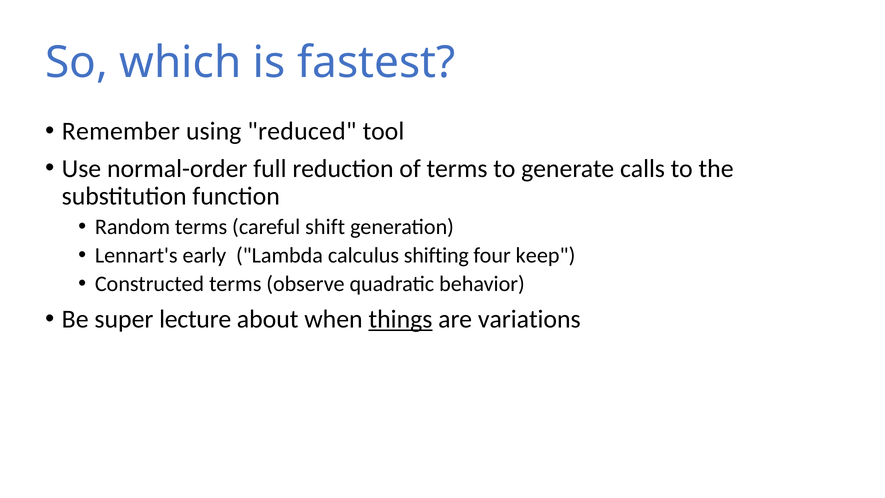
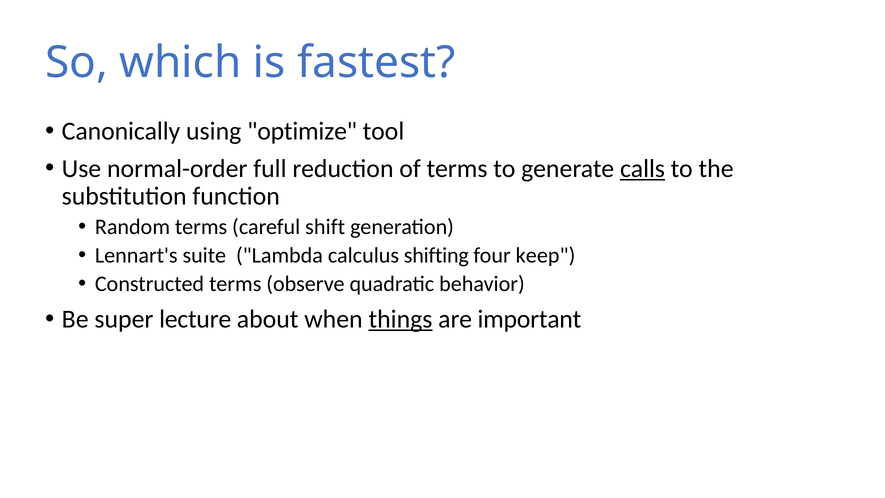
Remember: Remember -> Canonically (121, 131)
reduced: reduced -> optimize (302, 131)
calls underline: none -> present (642, 168)
early: early -> suite (204, 255)
variations: variations -> important (529, 319)
